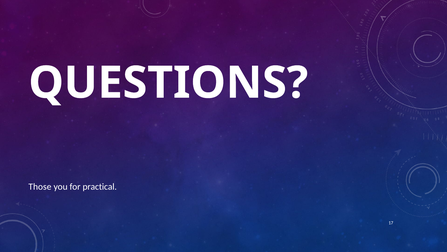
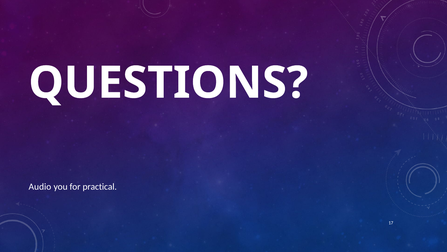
Those: Those -> Audio (40, 186)
